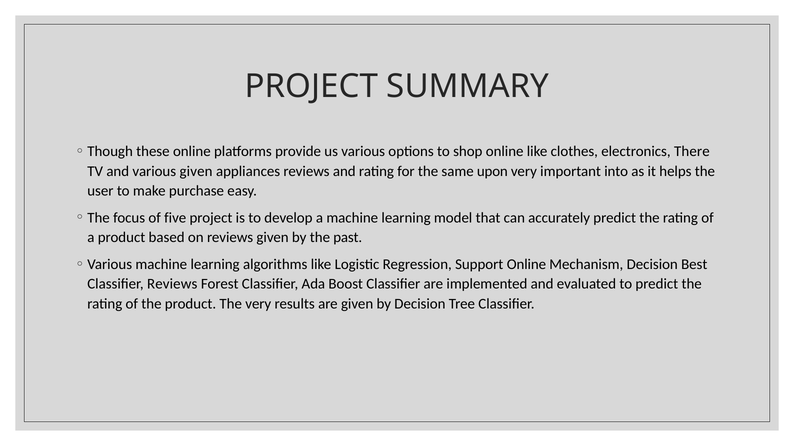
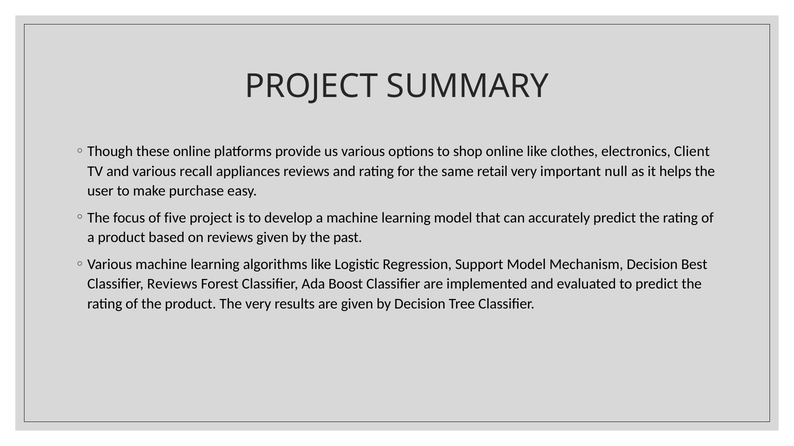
There: There -> Client (692, 152)
various given: given -> recall (196, 171)
upon: upon -> retail (492, 171)
into: into -> null (616, 171)
Support Online: Online -> Model (526, 265)
